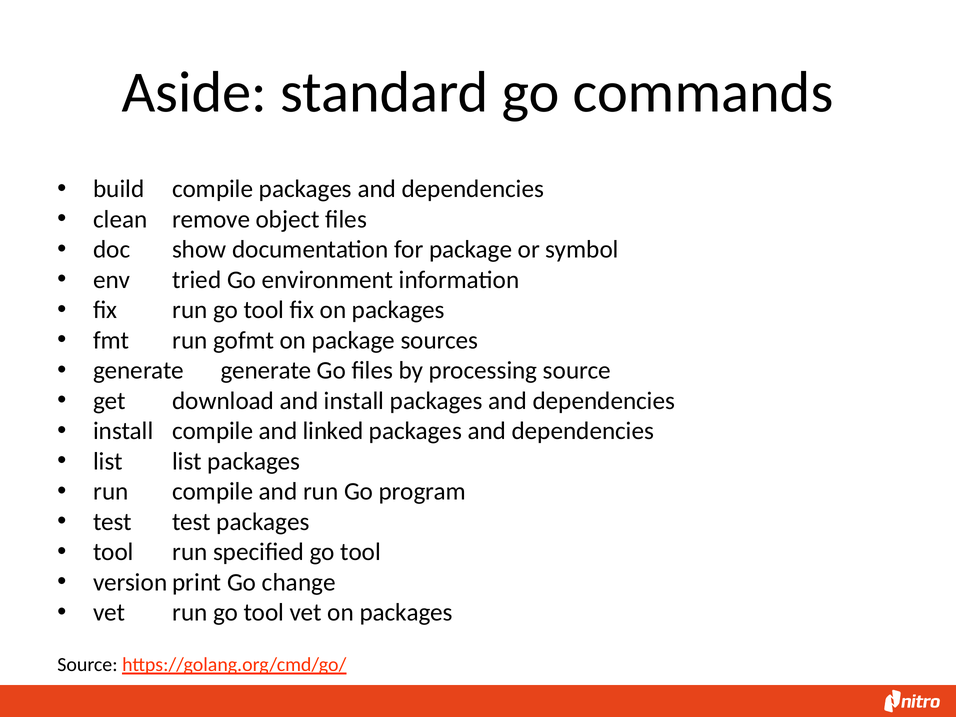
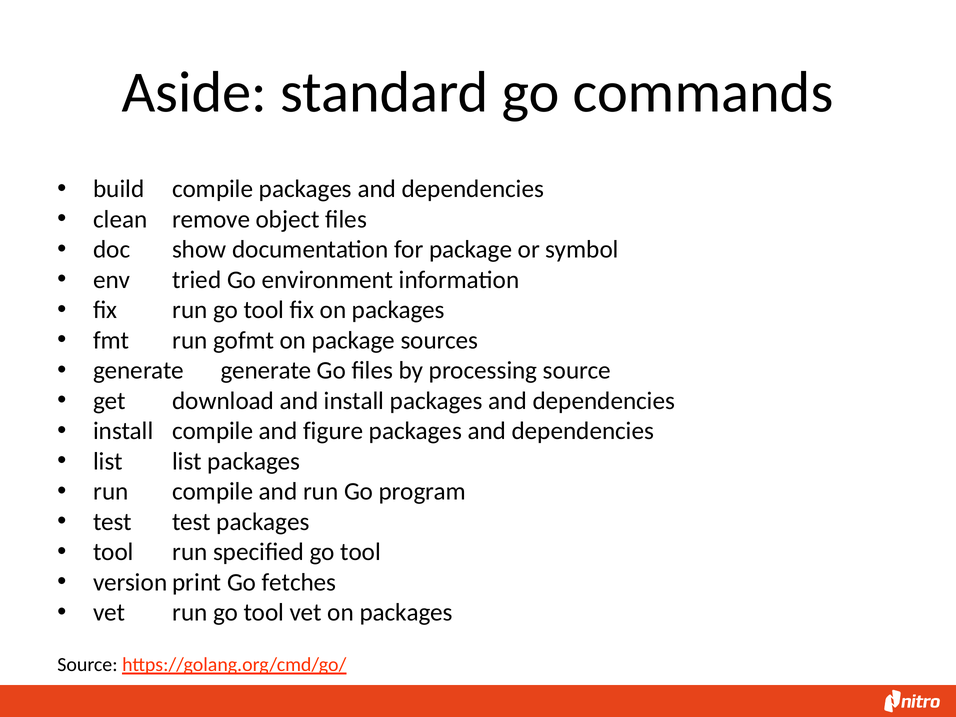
linked: linked -> figure (333, 431)
change: change -> fetches (299, 582)
